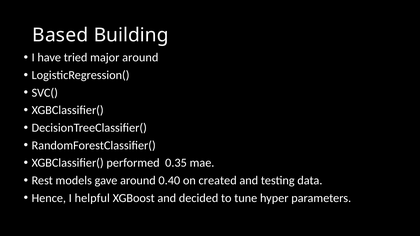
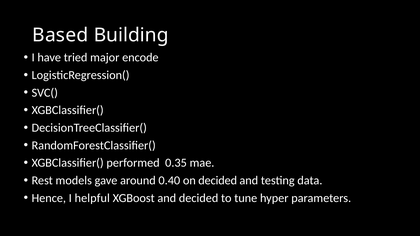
major around: around -> encode (140, 58)
on created: created -> decided (218, 181)
